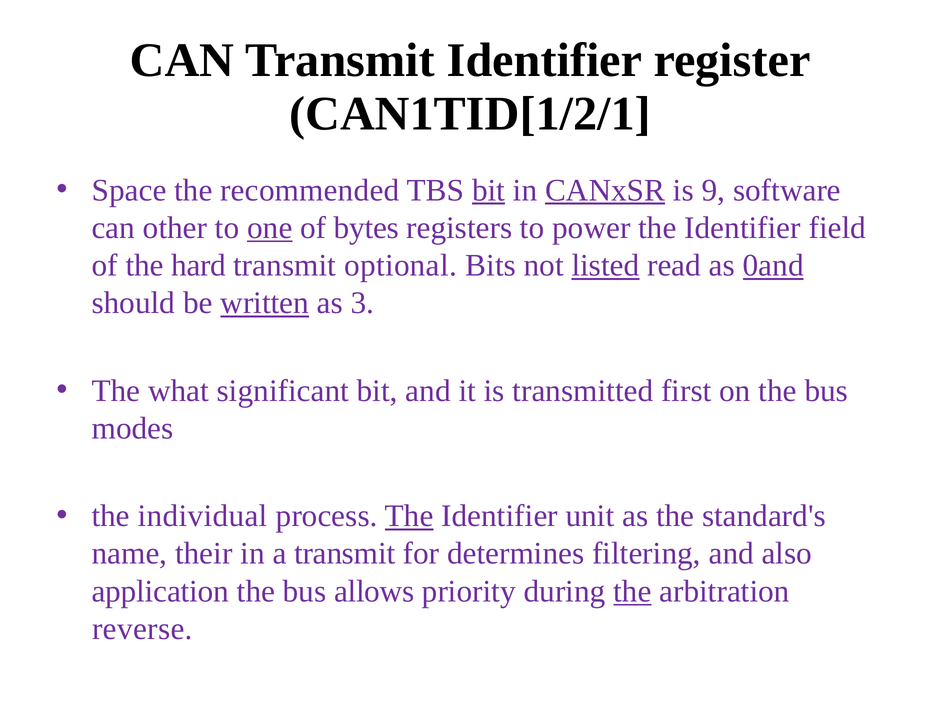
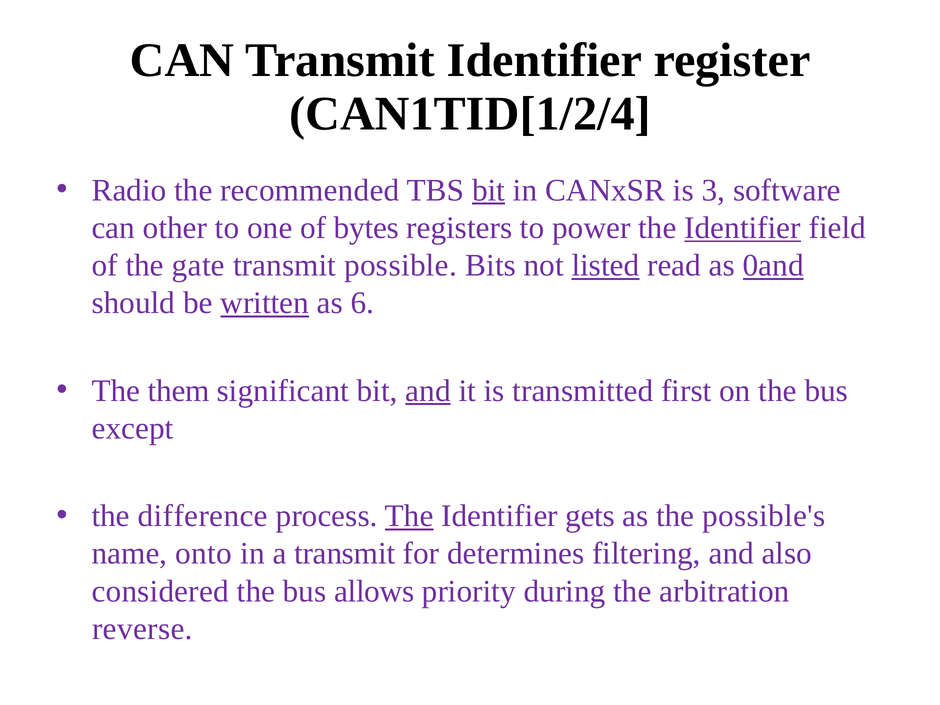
CAN1TID[1/2/1: CAN1TID[1/2/1 -> CAN1TID[1/2/4 (470, 114)
Space: Space -> Radio (129, 190)
CANxSR underline: present -> none (605, 190)
9: 9 -> 3 (714, 190)
one underline: present -> none (270, 228)
Identifier underline: none -> present (743, 228)
hard: hard -> gate (198, 265)
optional: optional -> possible (401, 265)
3: 3 -> 6 (363, 303)
what: what -> them (179, 391)
and underline: none -> present (428, 391)
modes: modes -> except (133, 428)
individual: individual -> difference (203, 516)
unit: unit -> gets (590, 516)
standard's: standard's -> possible's (764, 516)
their: their -> onto (204, 554)
application: application -> considered (160, 591)
the underline: present -> none (632, 591)
